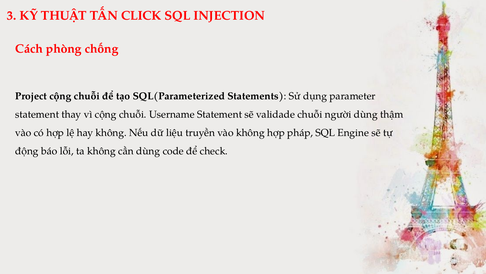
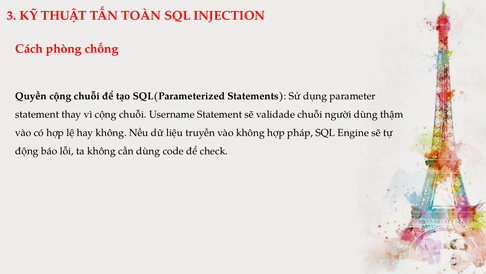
CLICK: CLICK -> TOÀN (141, 16)
Project: Project -> Quyền (31, 96)
